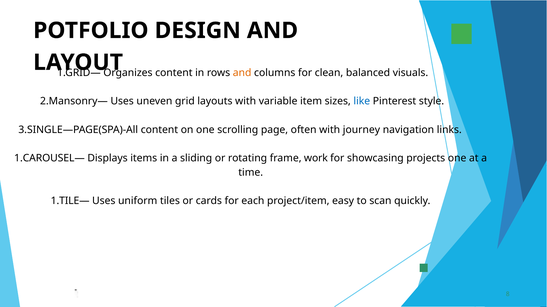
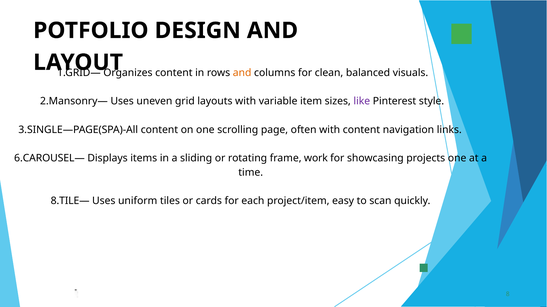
like colour: blue -> purple (362, 101)
with journey: journey -> content (361, 130)
1.CAROUSEL—: 1.CAROUSEL— -> 6.CAROUSEL— (49, 159)
1.TILE—: 1.TILE— -> 8.TILE— (70, 201)
